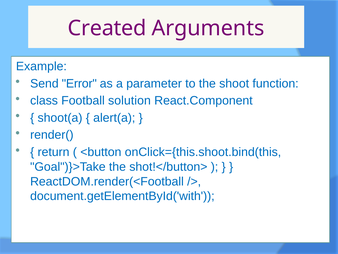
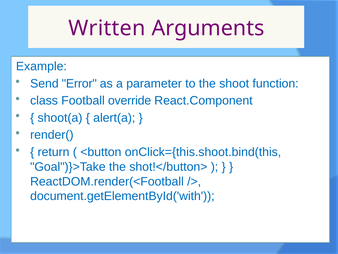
Created: Created -> Written (107, 28)
solution: solution -> override (130, 100)
